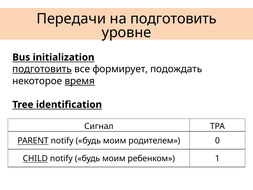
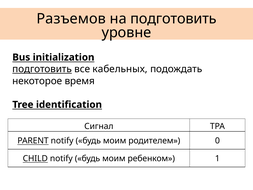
Передачи: Передачи -> Разъемов (71, 19)
формирует: формирует -> кабельных (120, 69)
время underline: present -> none (80, 81)
